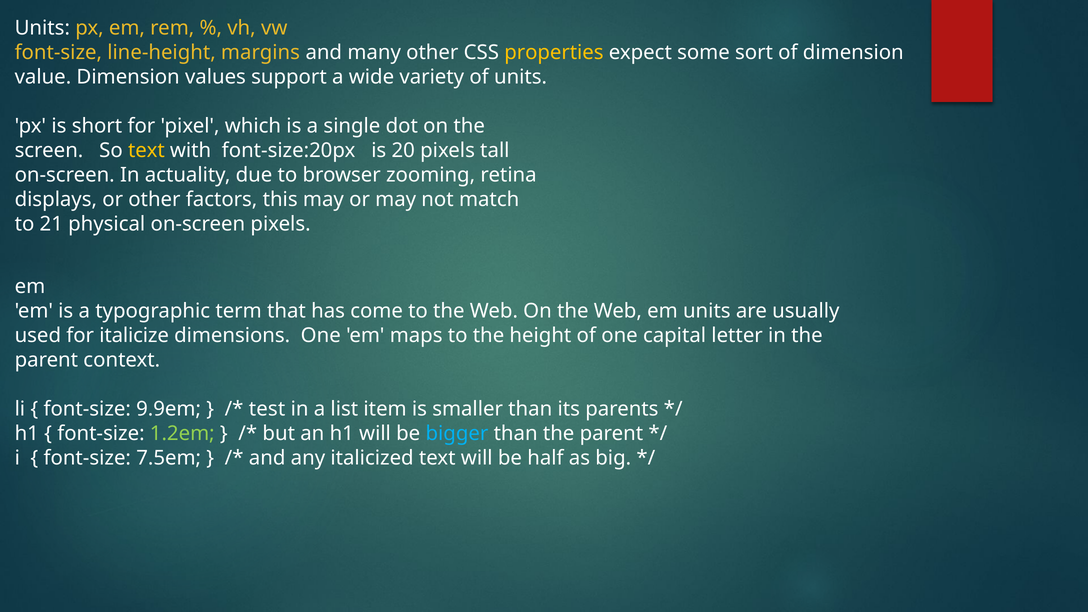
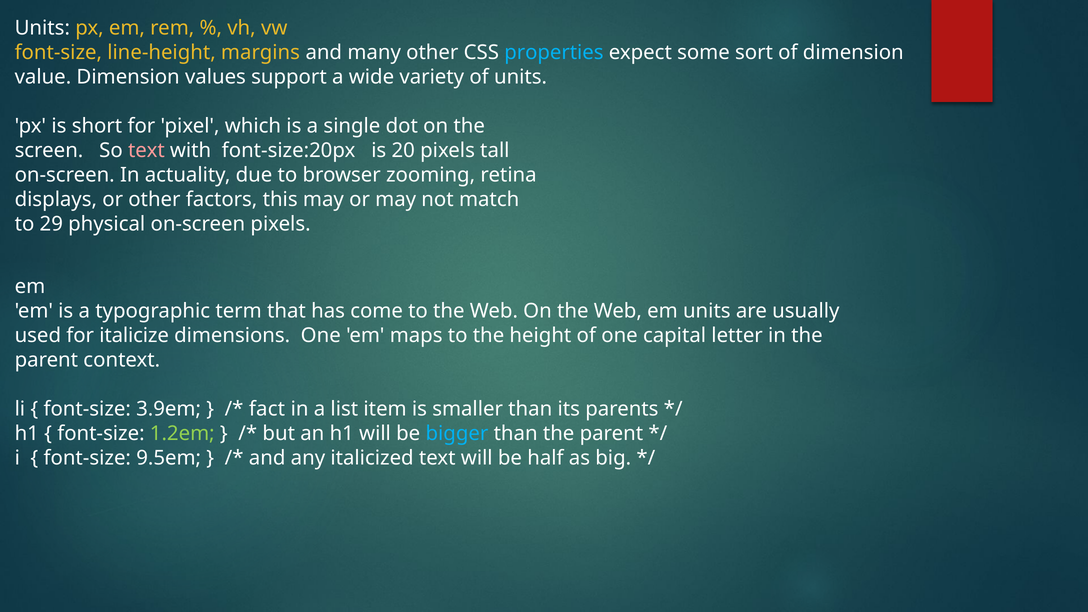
properties colour: yellow -> light blue (554, 53)
text colour: yellow -> pink (146, 150)
21: 21 -> 29 (51, 224)
9.9em: 9.9em -> 3.9em (169, 409)
test: test -> fact (267, 409)
7.5em: 7.5em -> 9.5em (169, 458)
